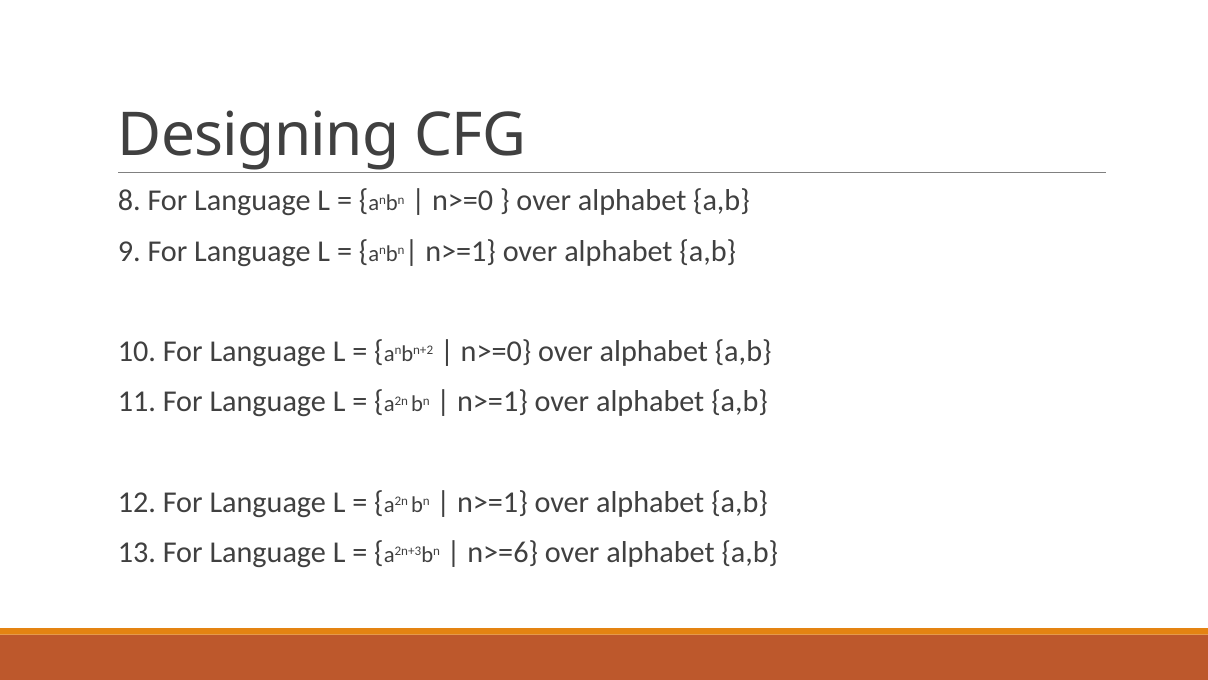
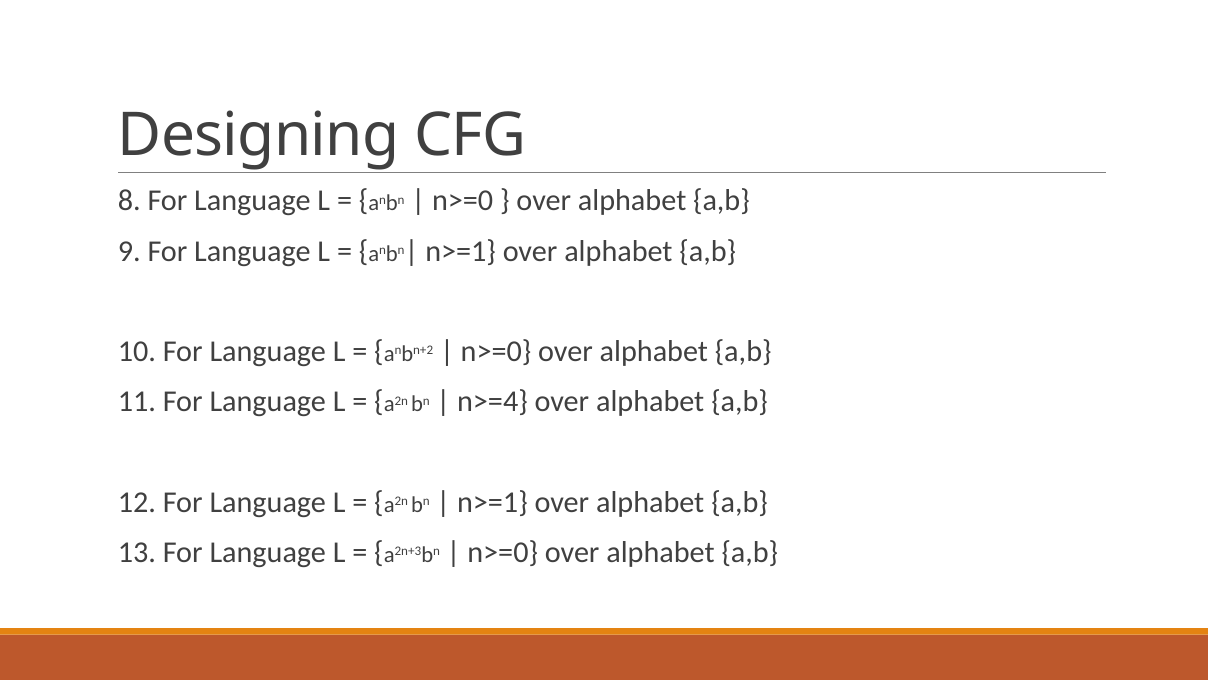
n>=1: n>=1 -> n>=4 (492, 402)
n>=6: n>=6 -> n>=0 (503, 552)
